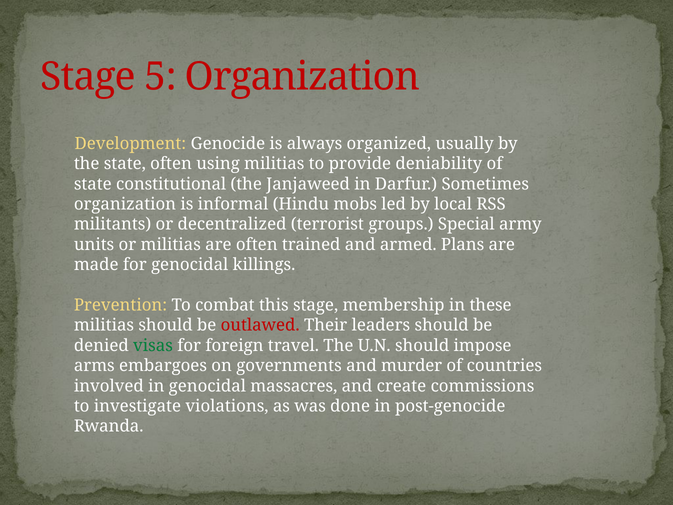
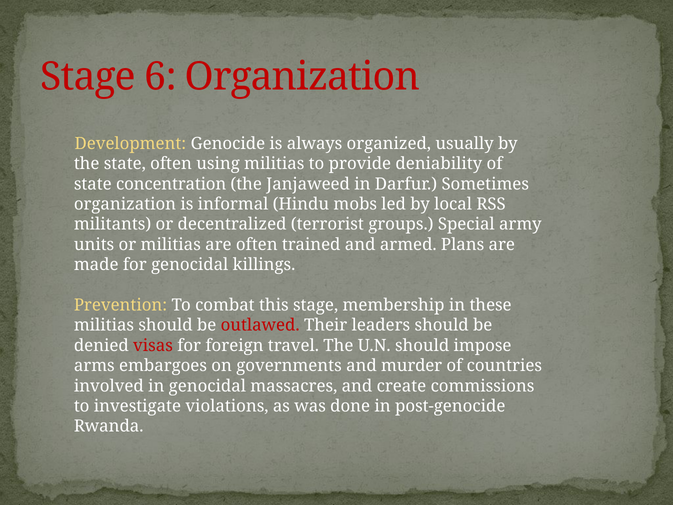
5: 5 -> 6 (161, 77)
constitutional: constitutional -> concentration (171, 184)
visas colour: green -> red (153, 345)
